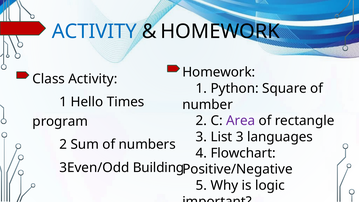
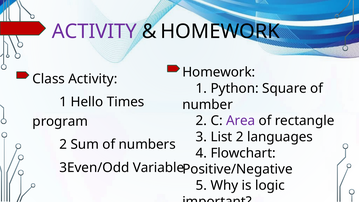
ACTIVITY colour: blue -> purple (94, 31)
List 3: 3 -> 2 (240, 137)
Building: Building -> Variable (159, 168)
